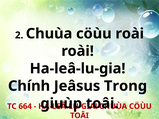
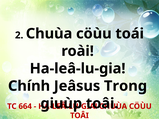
cöùu roài: roài -> toái (130, 34)
